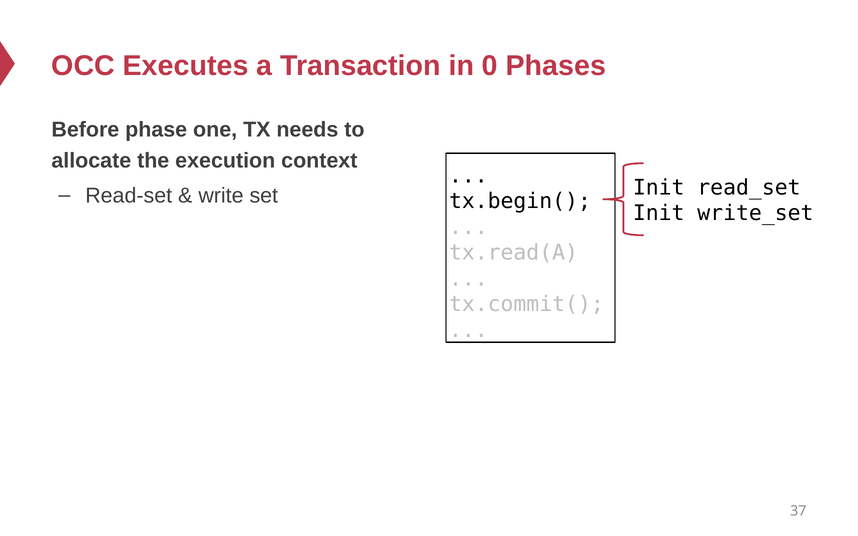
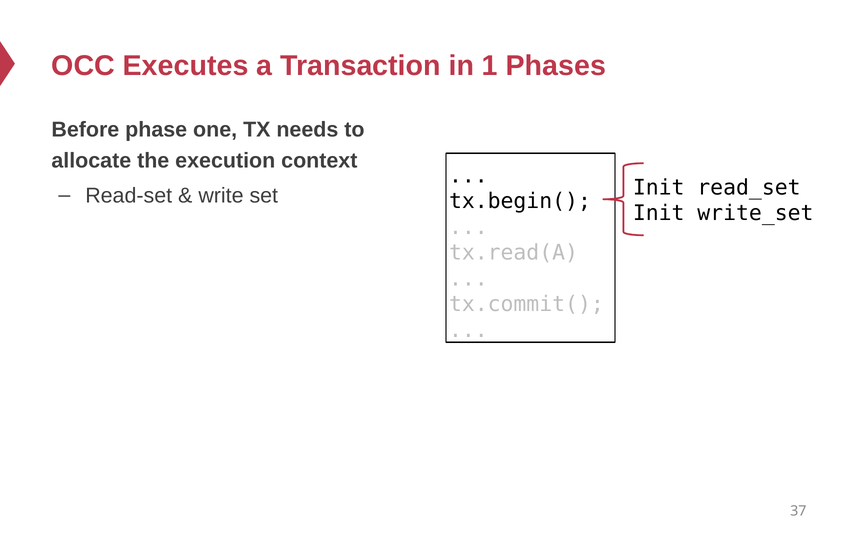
0: 0 -> 1 (490, 66)
